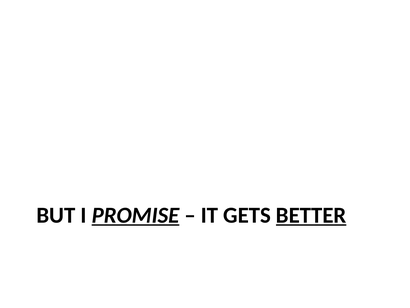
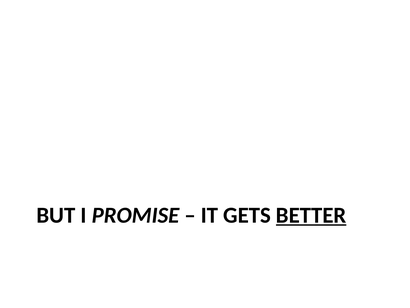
PROMISE underline: present -> none (135, 215)
